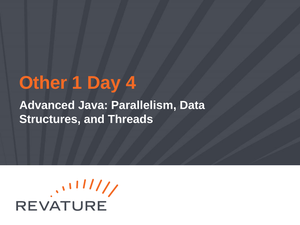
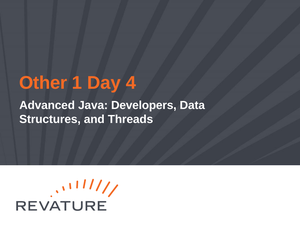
Parallelism: Parallelism -> Developers (144, 105)
